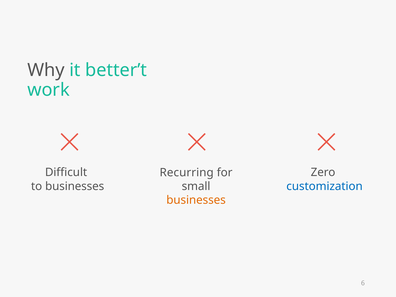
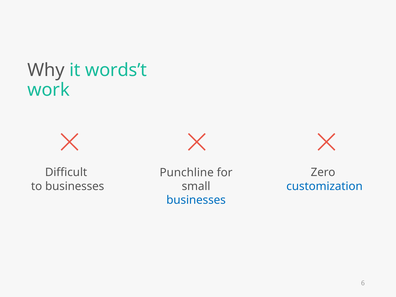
better’t: better’t -> words’t (116, 70)
Recurring: Recurring -> Punchline (187, 172)
businesses colour: orange -> blue (196, 200)
